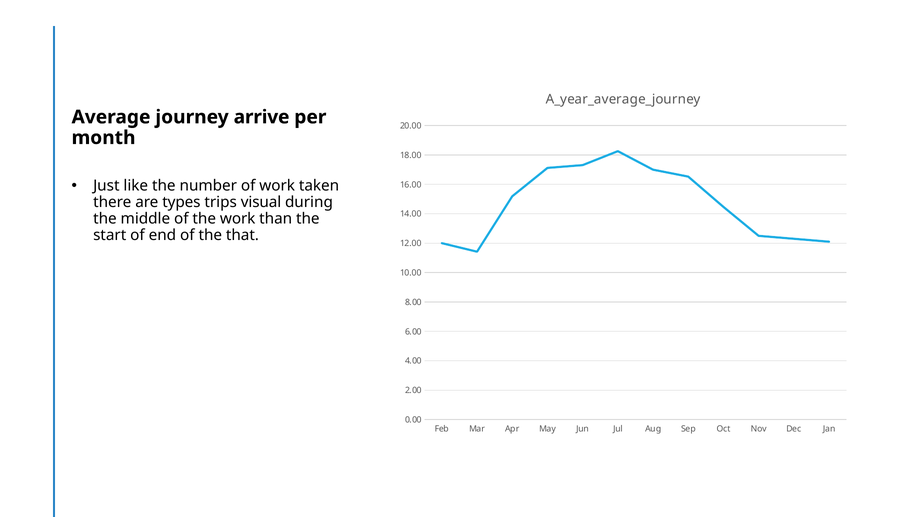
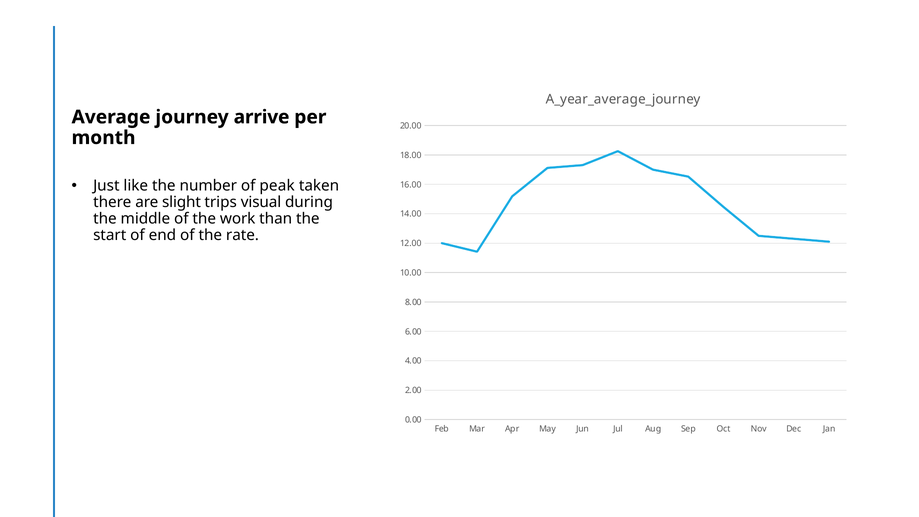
of work: work -> peak (277, 186)
types: types -> slight (181, 202)
that: that -> rate (242, 235)
